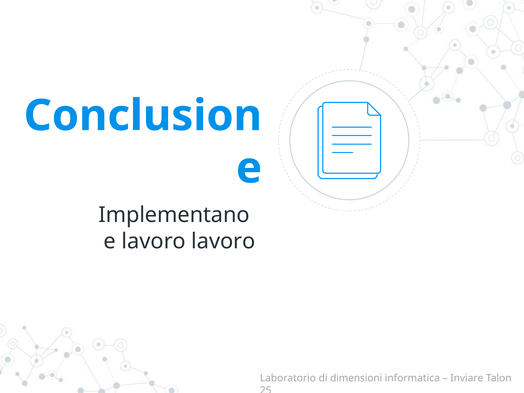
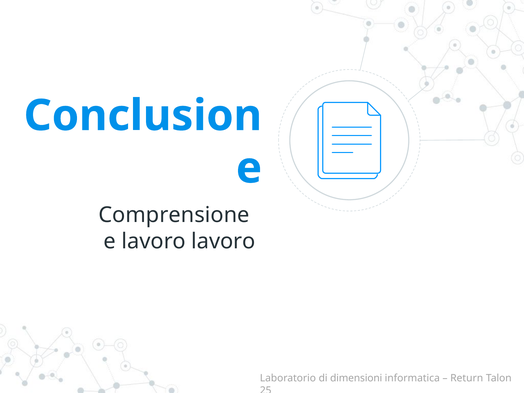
Implementano: Implementano -> Comprensione (174, 215)
Inviare: Inviare -> Return (467, 378)
